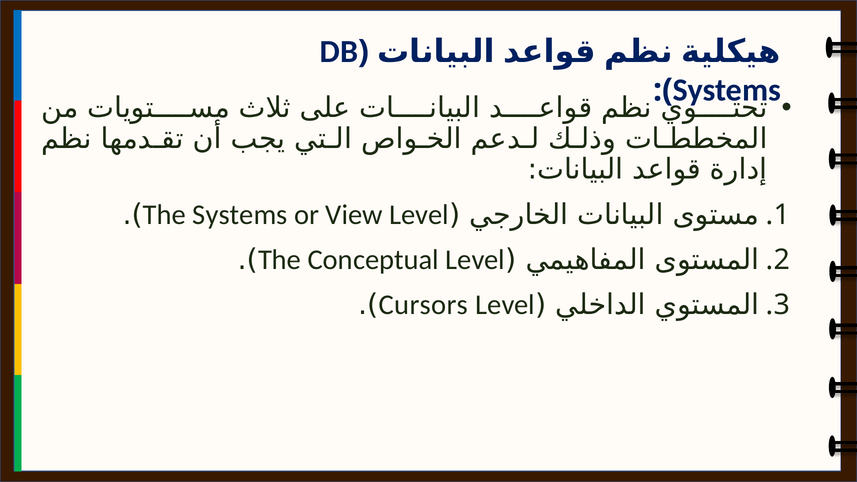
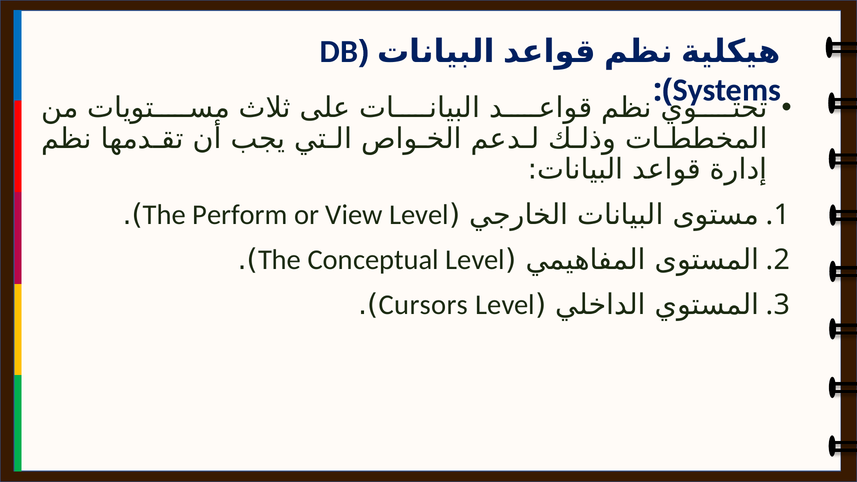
The Systems: Systems -> Perform (240, 215)
